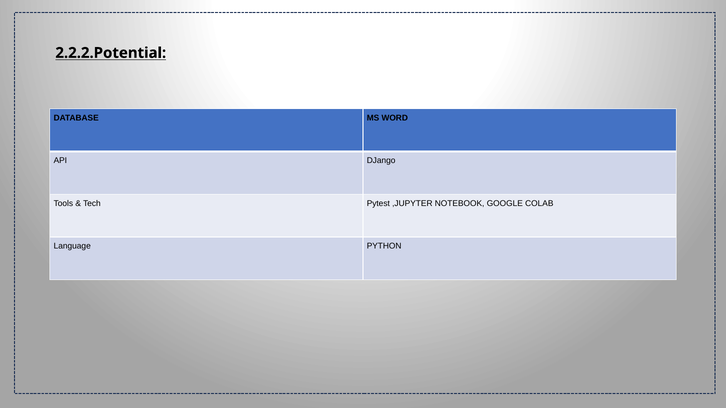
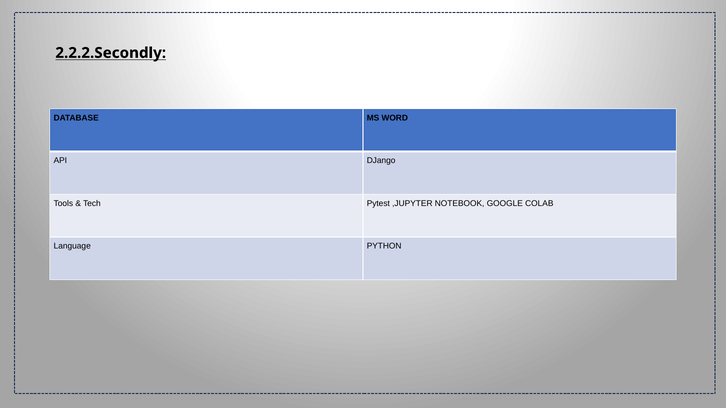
2.2.2.Potential: 2.2.2.Potential -> 2.2.2.Secondly (111, 53)
